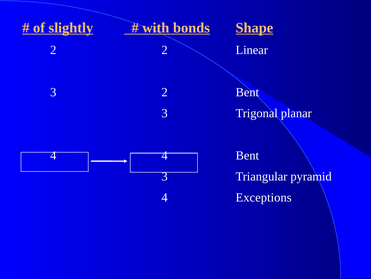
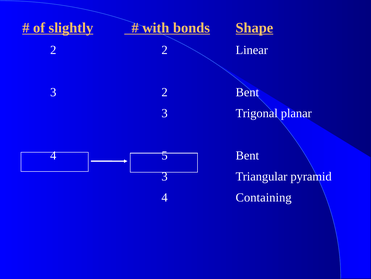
4 4: 4 -> 5 (165, 155)
Exceptions: Exceptions -> Containing (264, 197)
